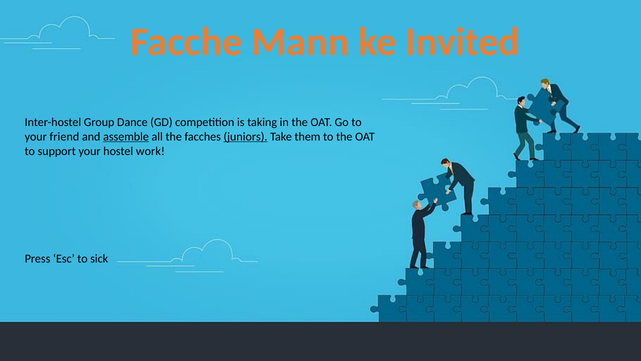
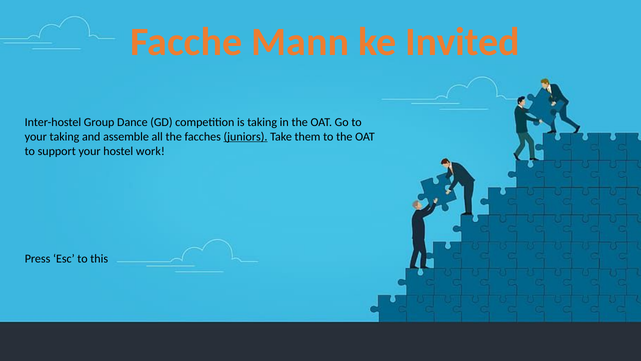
your friend: friend -> taking (64, 136)
assemble underline: present -> none (126, 136)
sick: sick -> this (99, 259)
